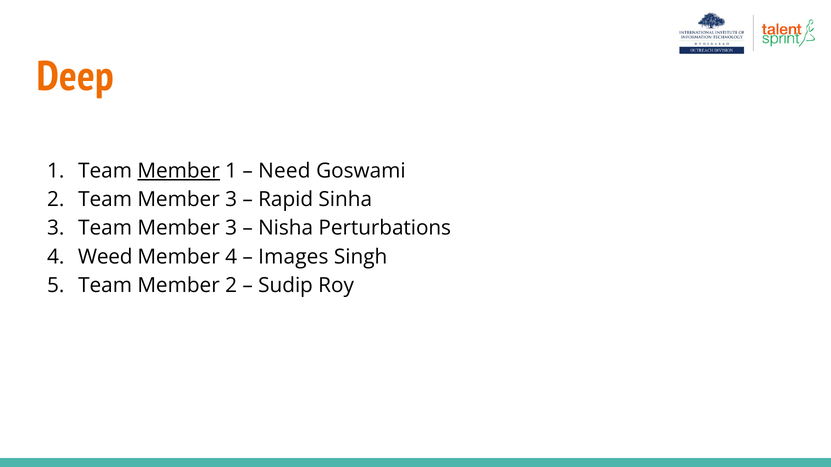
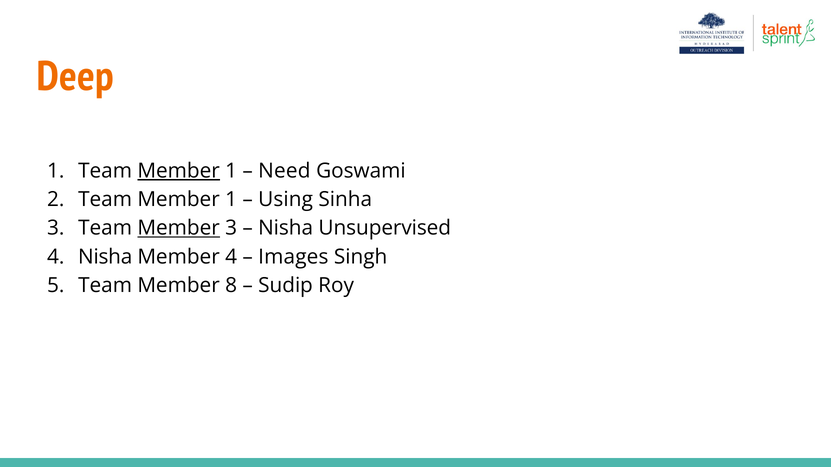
2 Team Member 3: 3 -> 1 (231, 200)
Rapid: Rapid -> Using (286, 200)
Member underline: none -> present (179, 228)
Perturbations: Perturbations -> Unsupervised (385, 228)
4 Weed: Weed -> Nisha (105, 257)
Member 2: 2 -> 8 (231, 286)
